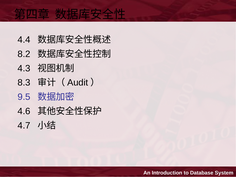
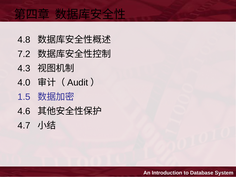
4.4: 4.4 -> 4.8 (24, 40)
8.2: 8.2 -> 7.2 (24, 54)
8.3: 8.3 -> 4.0 (24, 83)
9.5: 9.5 -> 1.5 (24, 97)
